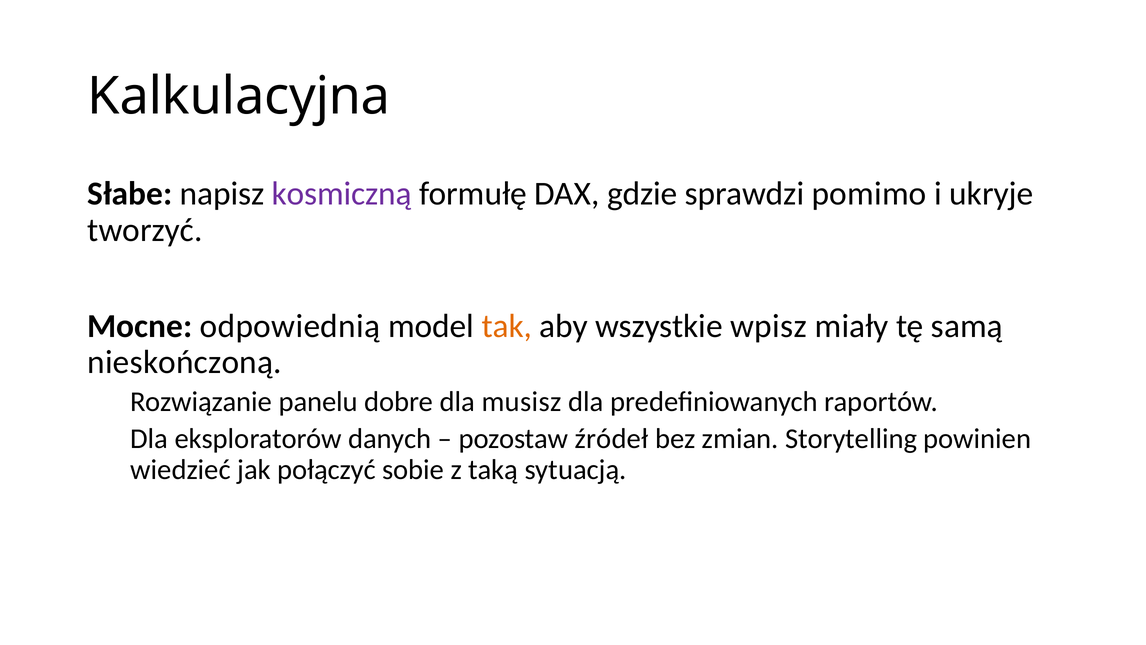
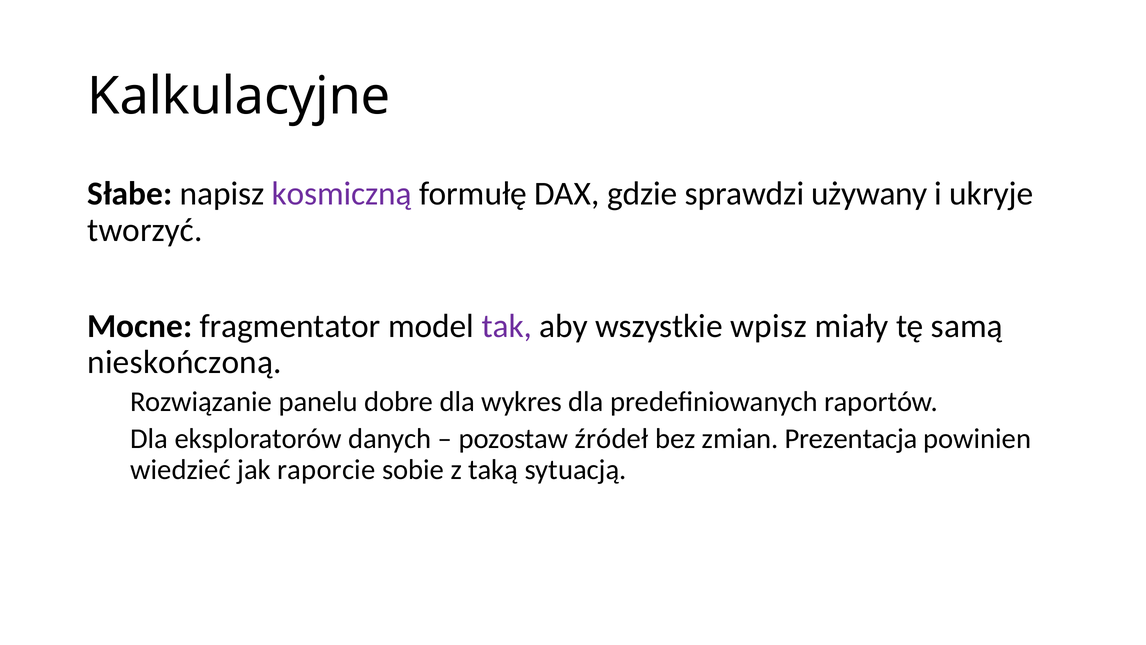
Kalkulacyjna: Kalkulacyjna -> Kalkulacyjne (239, 96)
pomimo: pomimo -> używany (869, 194)
odpowiednią: odpowiednią -> fragmentator (290, 326)
tak colour: orange -> purple (507, 326)
musisz: musisz -> wykres (522, 402)
Storytelling: Storytelling -> Prezentacja (851, 438)
połączyć: połączyć -> raporcie (326, 469)
